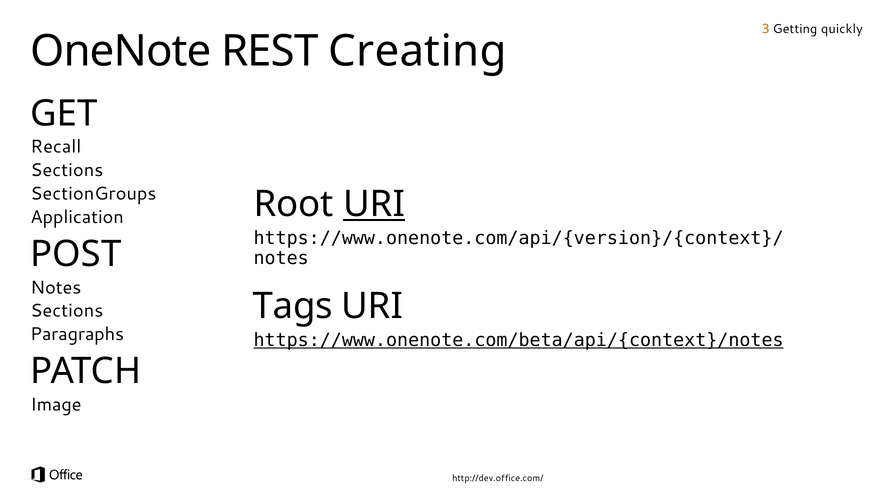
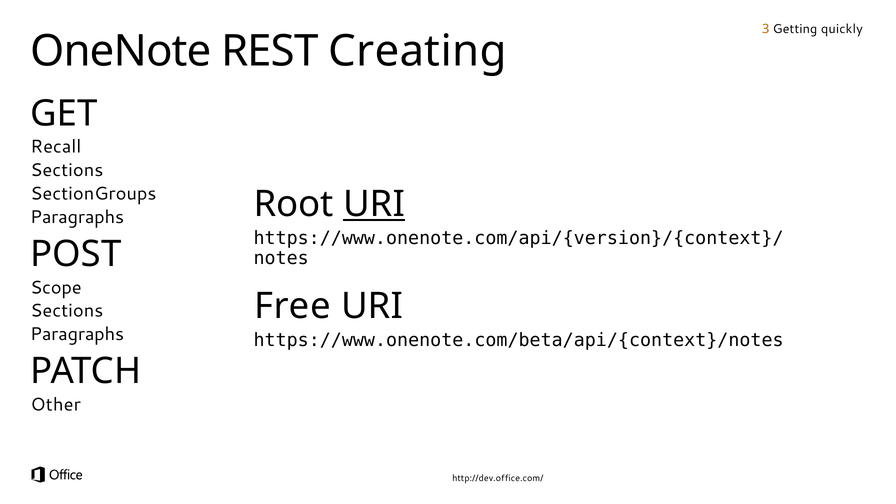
Application: Application -> Paragraphs (77, 217)
Notes: Notes -> Scope (56, 287)
Tags: Tags -> Free (292, 306)
https://www.onenote.com/beta/api/{context}/notes underline: present -> none (519, 340)
Image: Image -> Other (56, 405)
